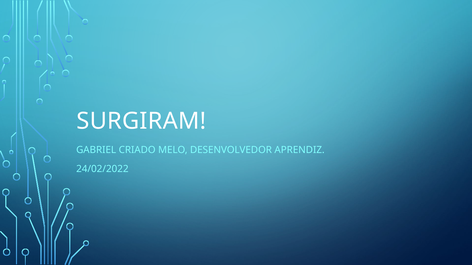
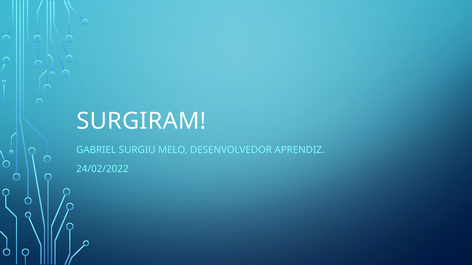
CRIADO: CRIADO -> SURGIU (137, 150)
